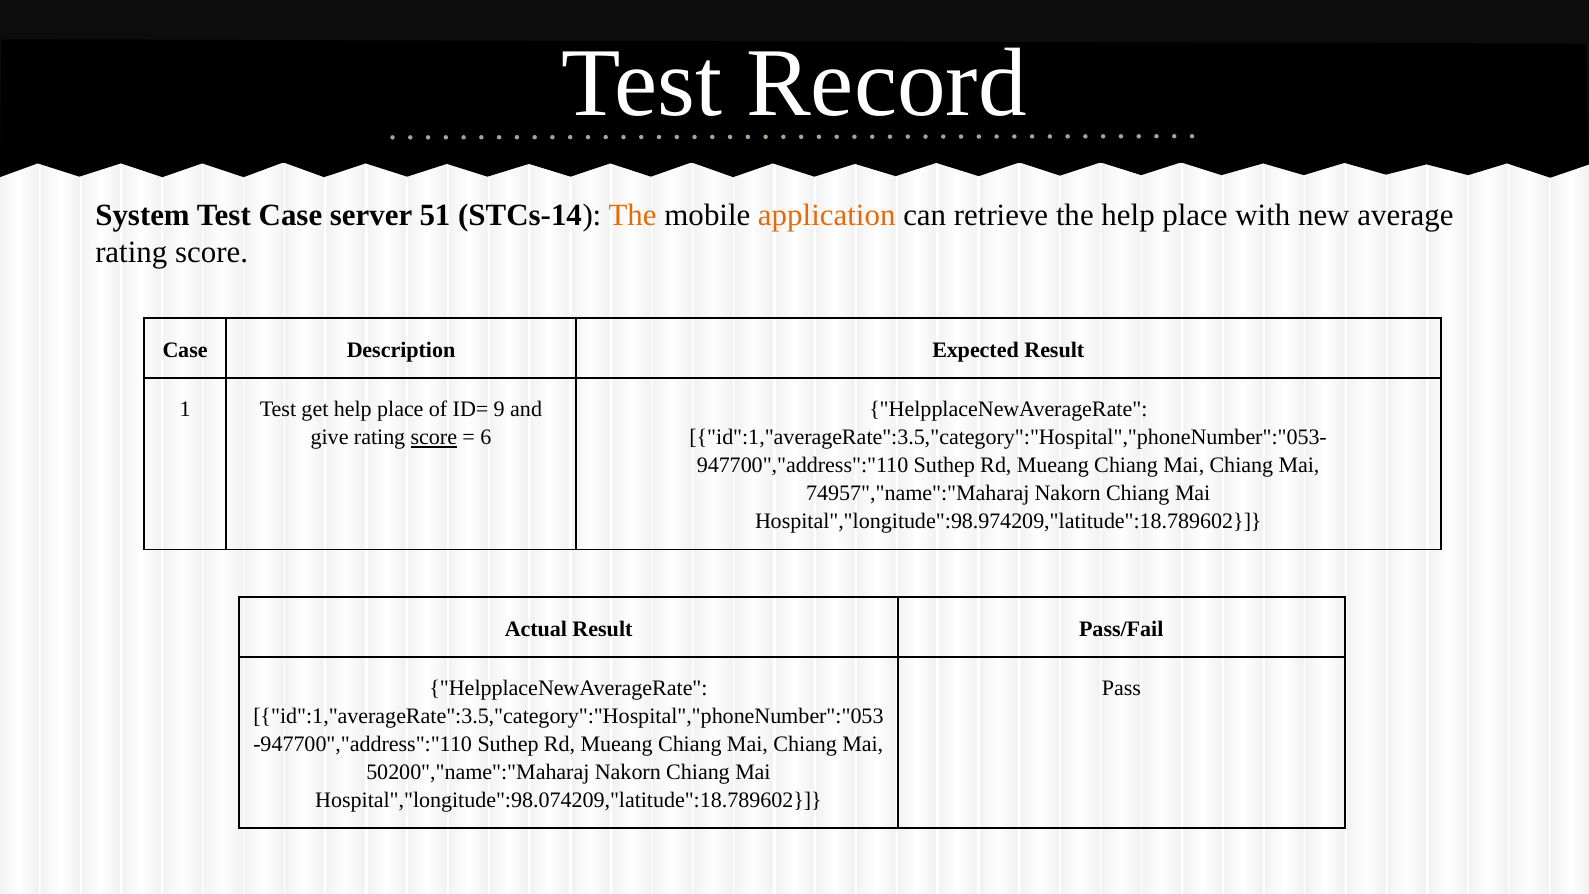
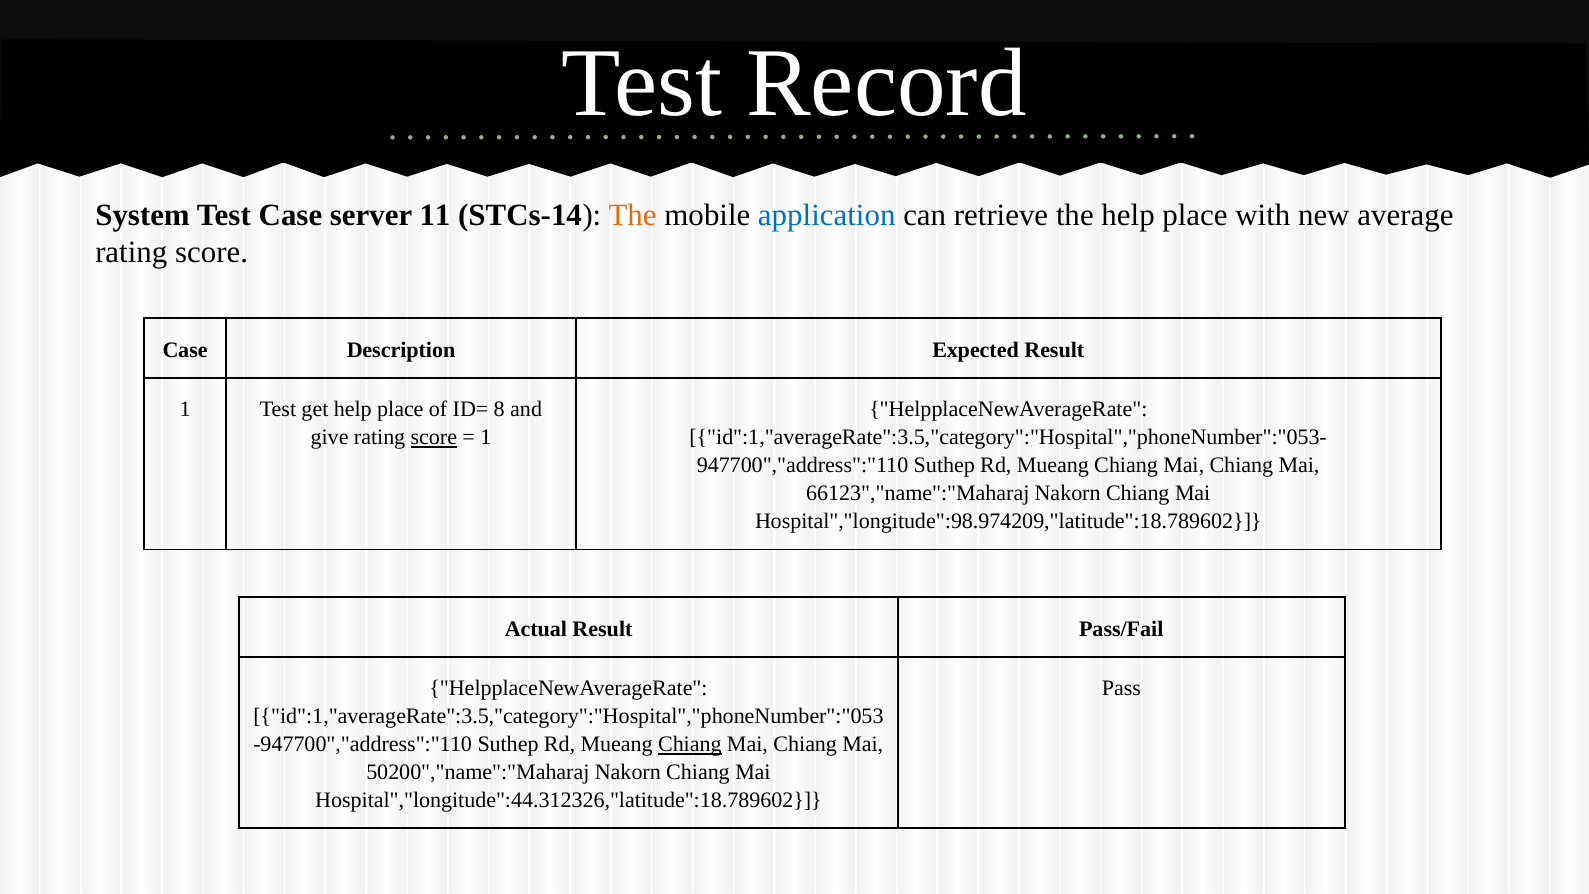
51: 51 -> 11 (435, 216)
application colour: orange -> blue (827, 216)
9: 9 -> 8 (499, 410)
6: 6 -> 1 (486, 438)
74957","name":"Maharaj: 74957","name":"Maharaj -> 66123","name":"Maharaj (918, 493)
Chiang underline: none -> present (690, 744)
Hospital","longitude":98.074209,"latitude":18.789602: Hospital","longitude":98.074209,"latitude":18.789602 -> Hospital","longitude":44.312326,"latitude":18.789602 (568, 800)
